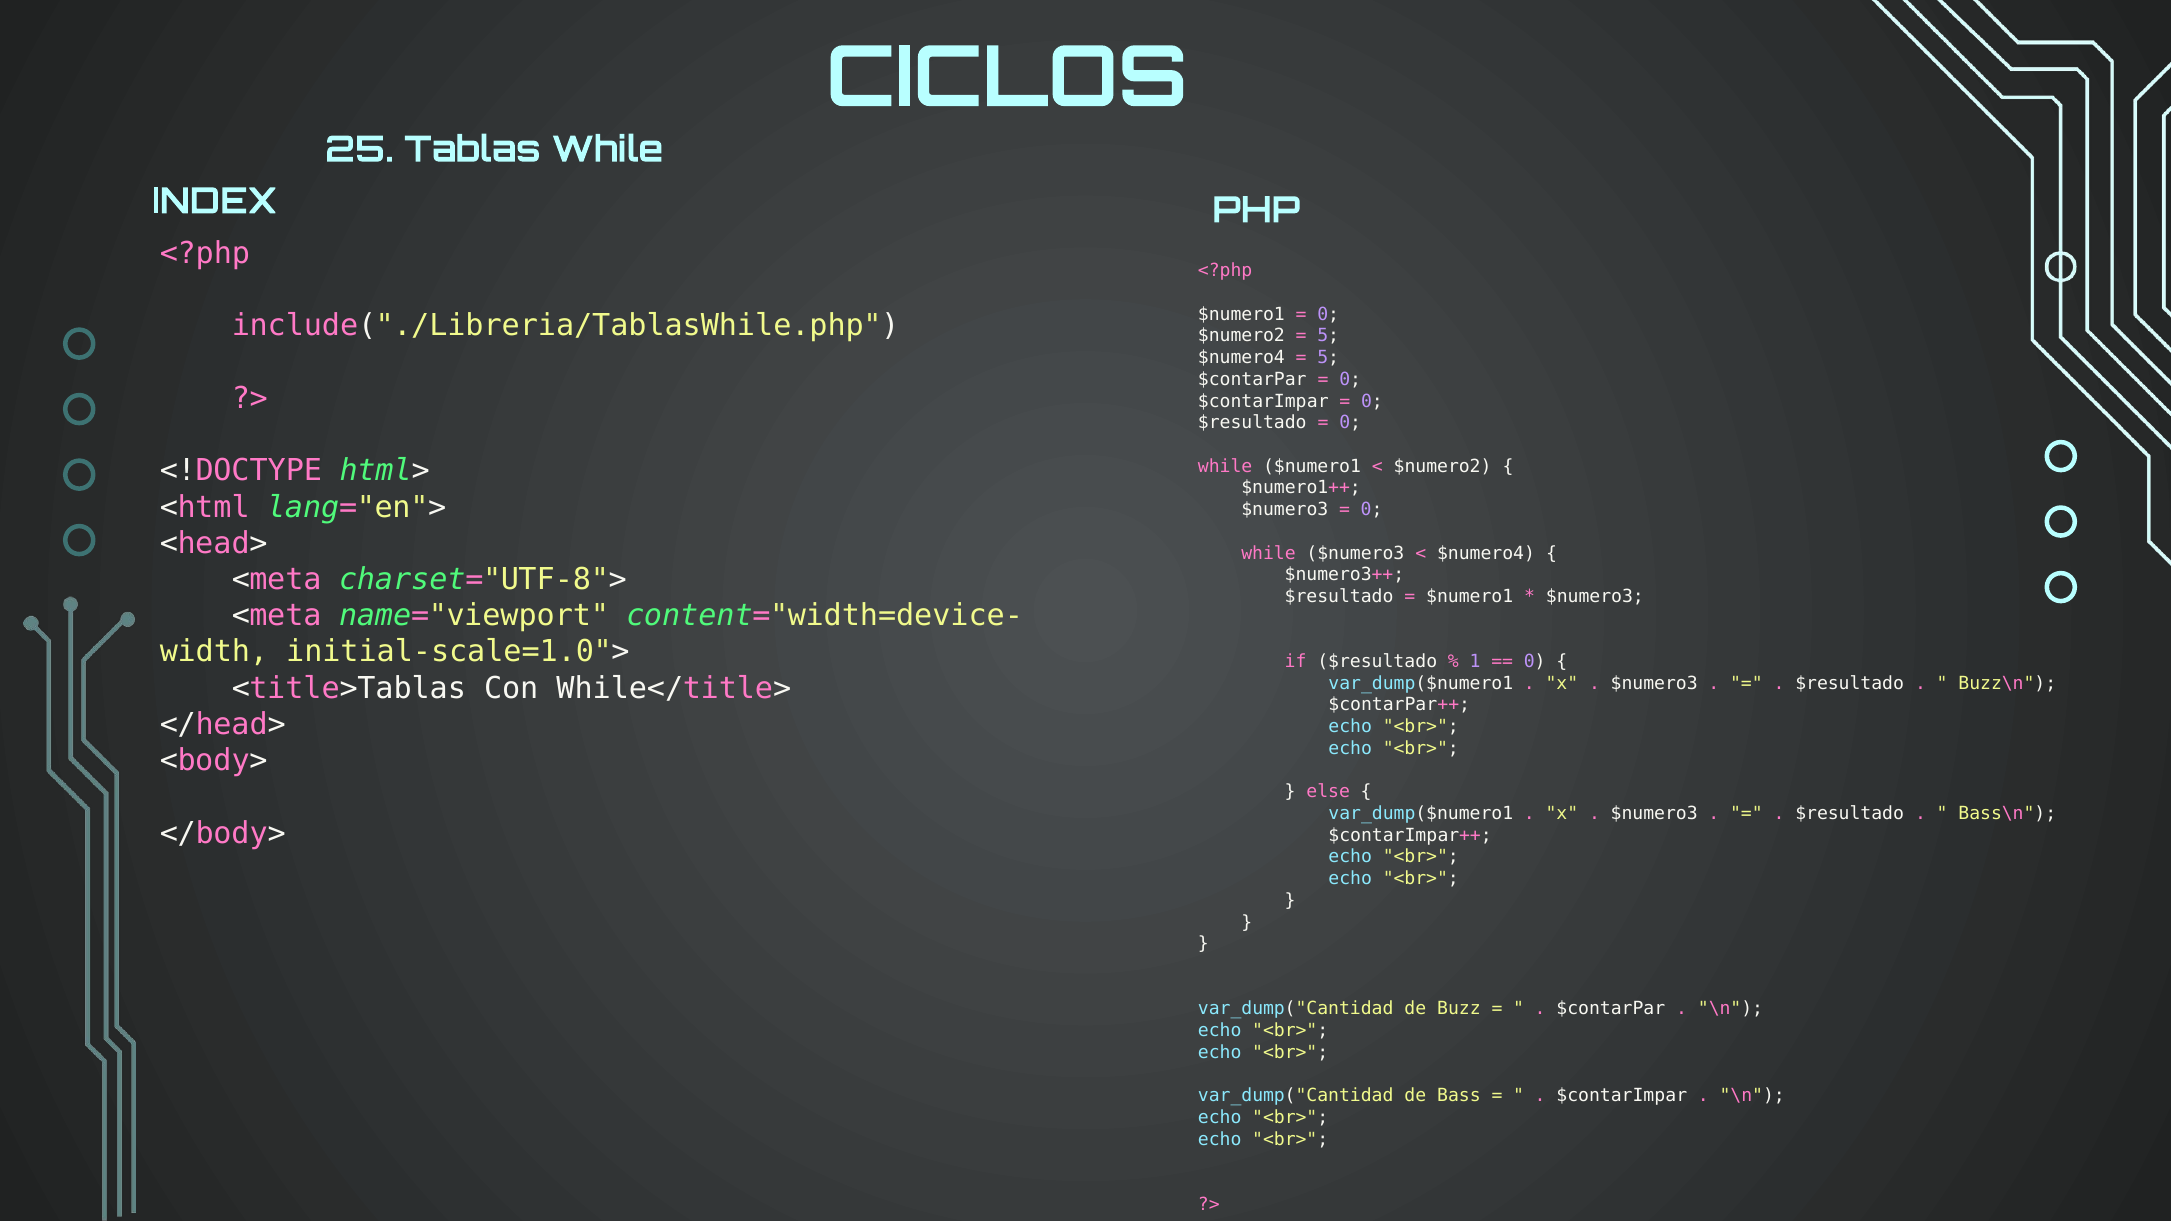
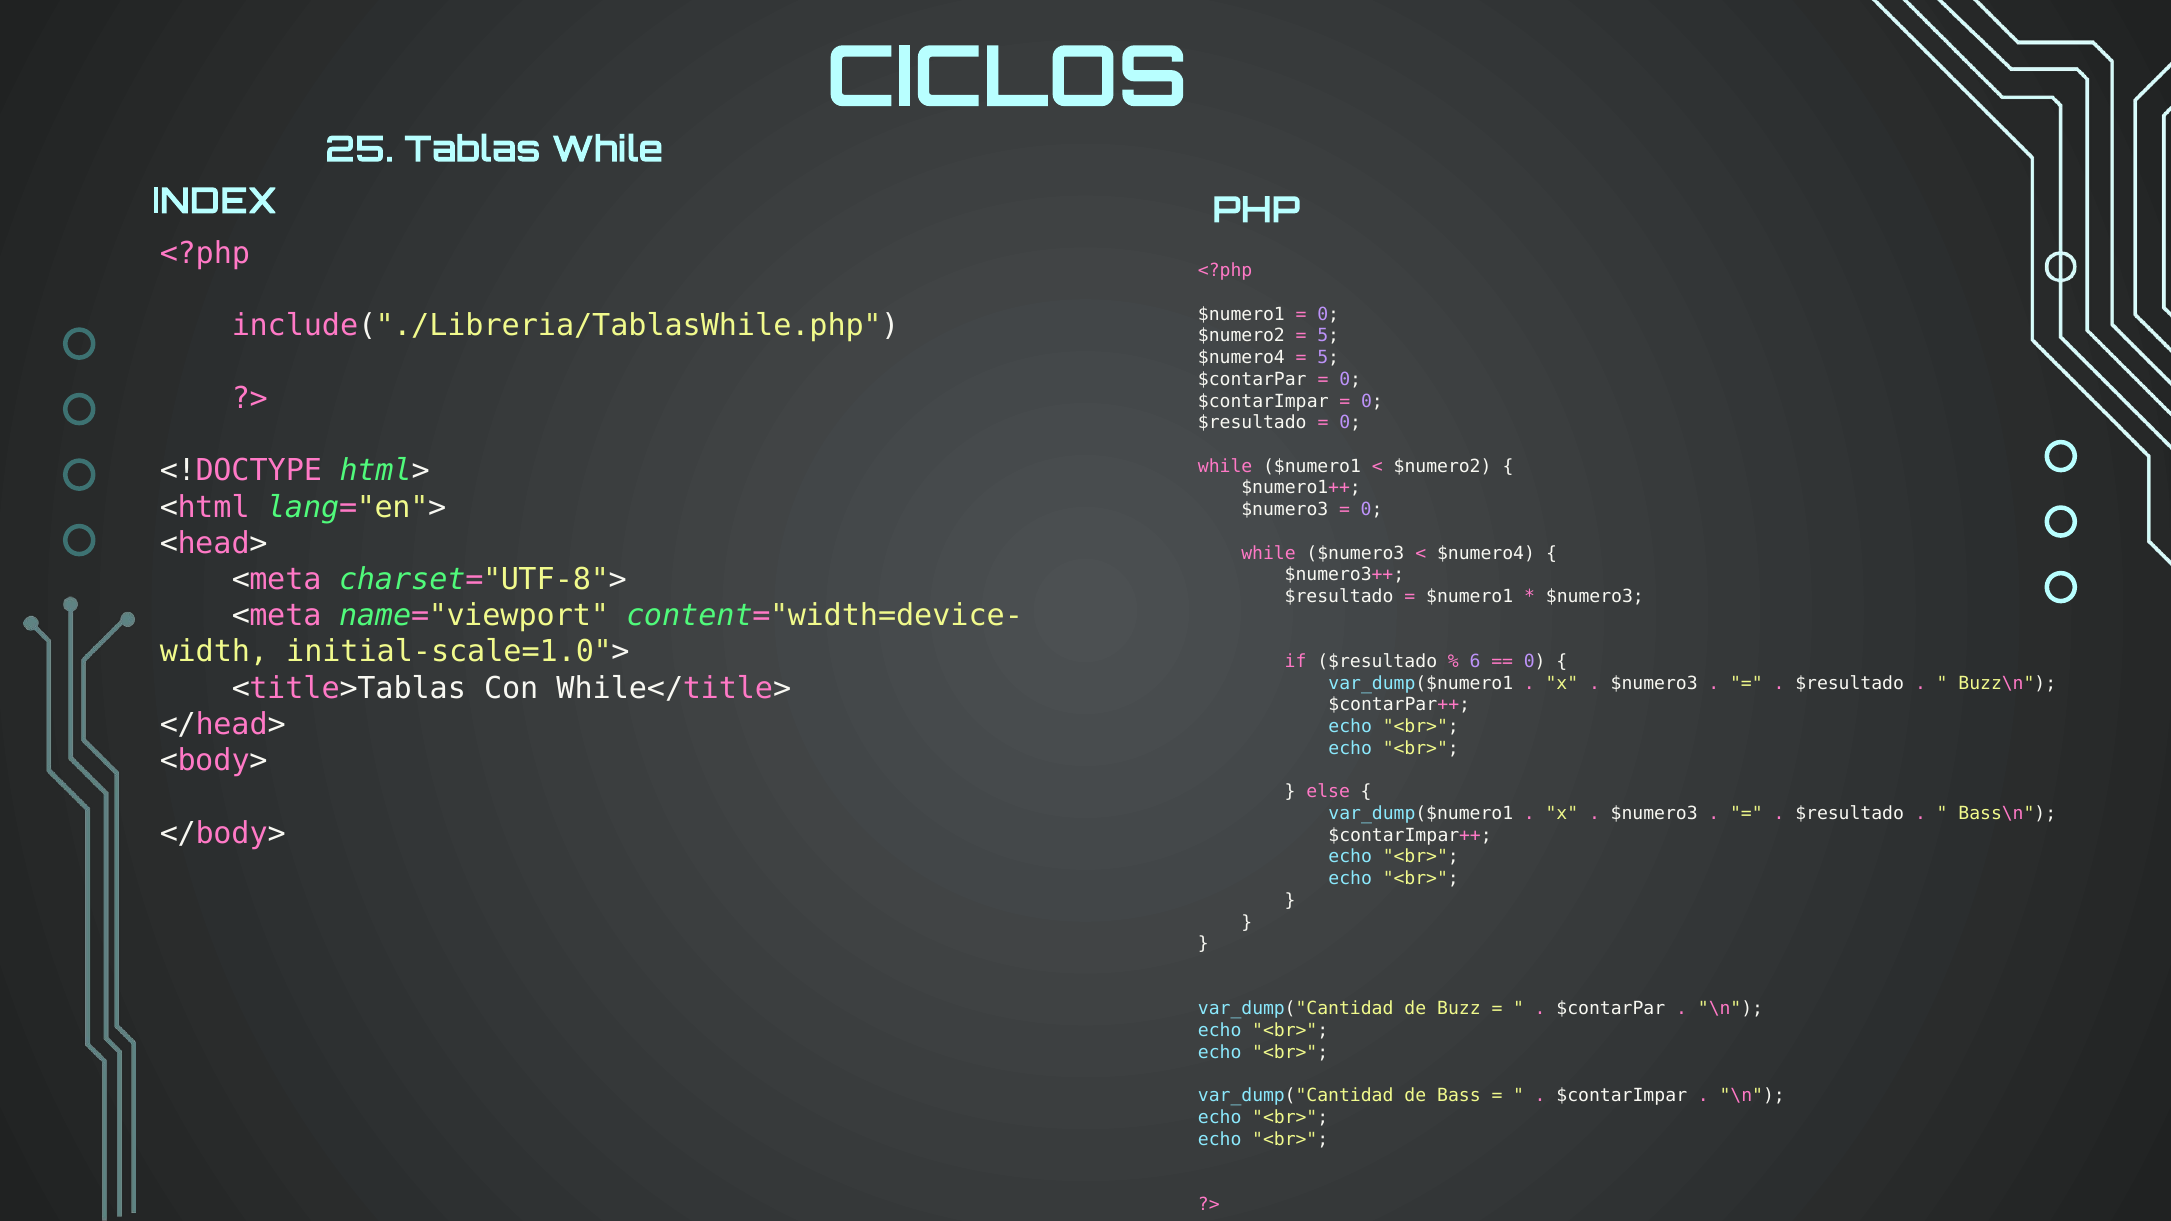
1: 1 -> 6 (1475, 662)
